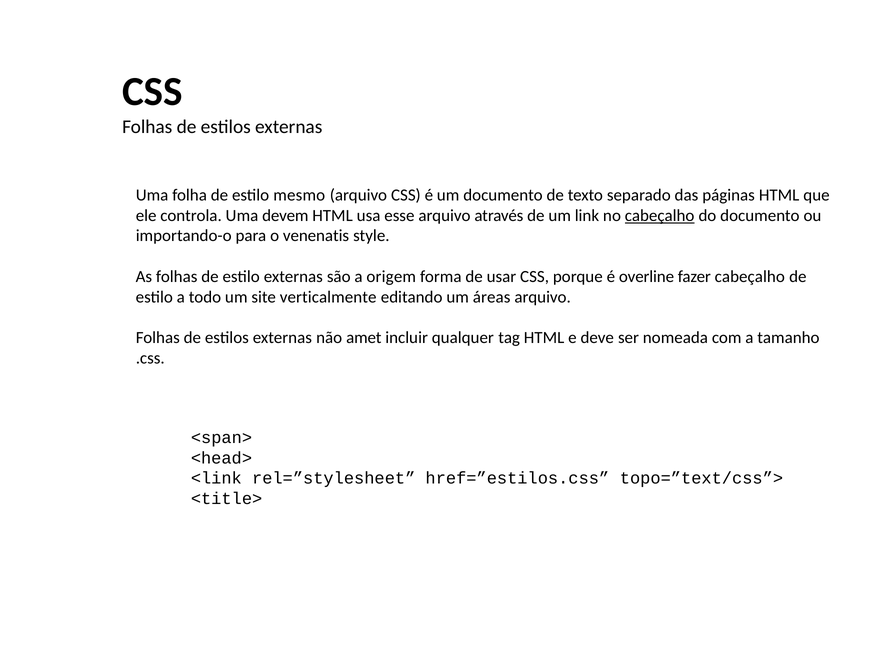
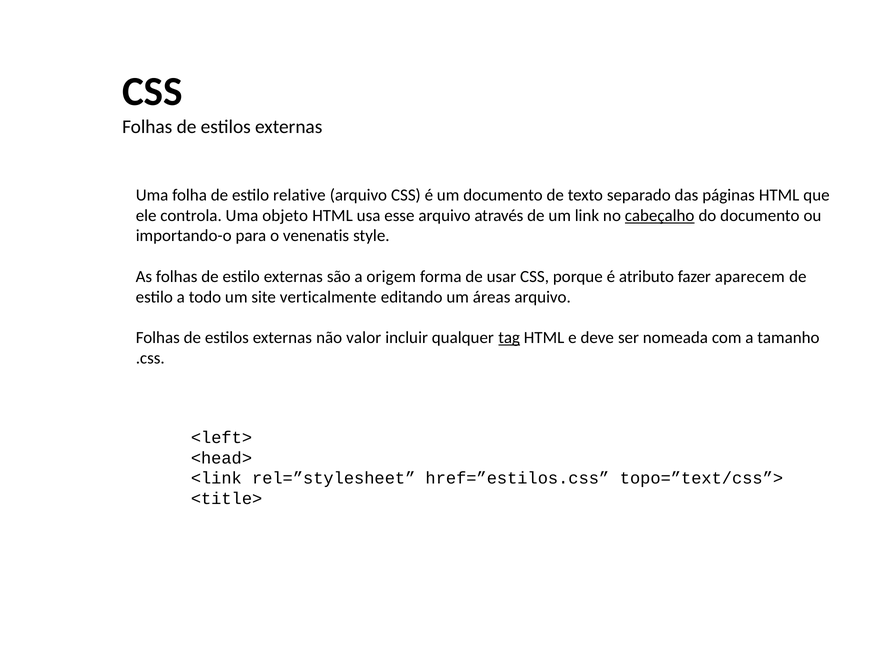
mesmo: mesmo -> relative (299, 195)
devem: devem -> objeto (285, 215)
overline: overline -> atributo (646, 277)
fazer cabeçalho: cabeçalho -> aparecem (750, 277)
amet: amet -> valor (364, 338)
tag underline: none -> present (509, 338)
<span>: <span> -> <left> (221, 437)
